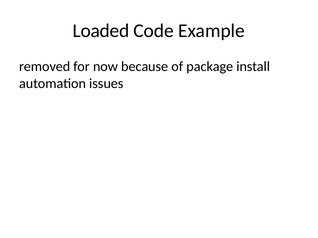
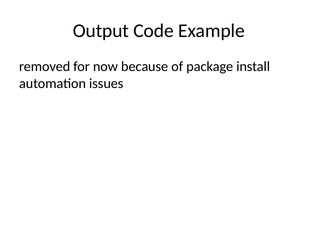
Loaded: Loaded -> Output (101, 31)
